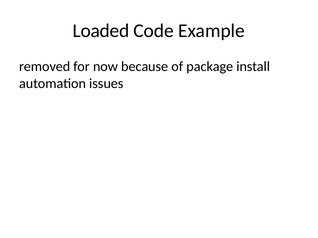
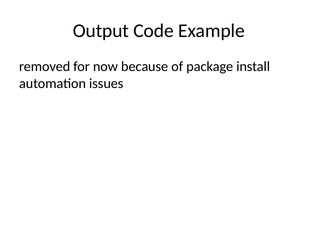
Loaded: Loaded -> Output (101, 31)
